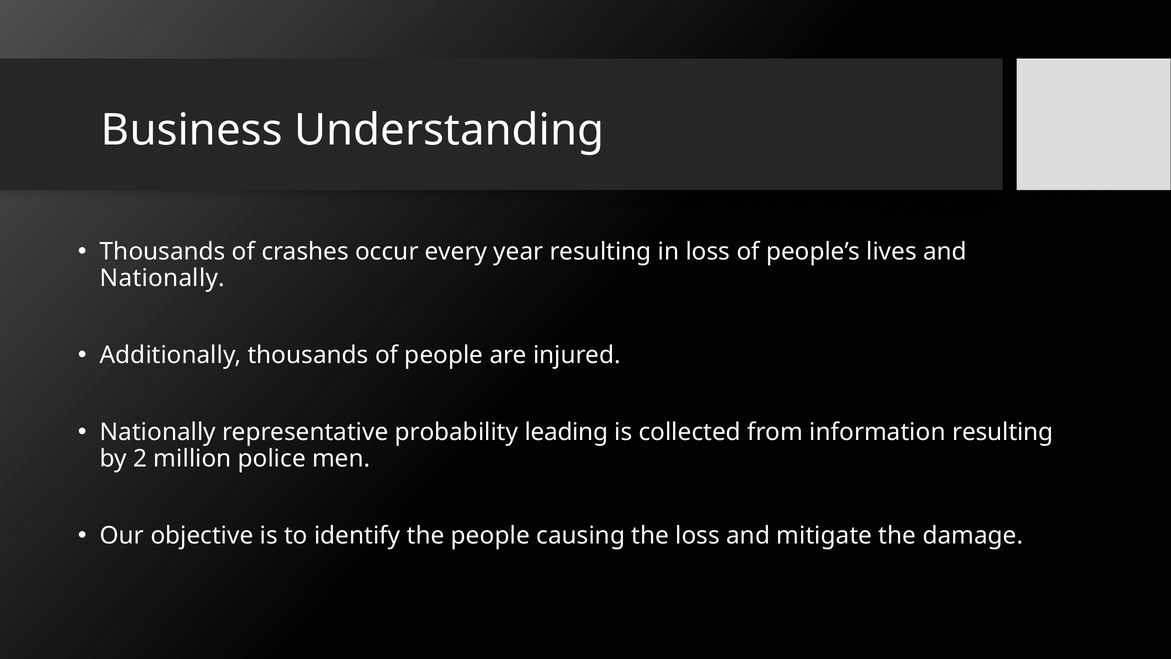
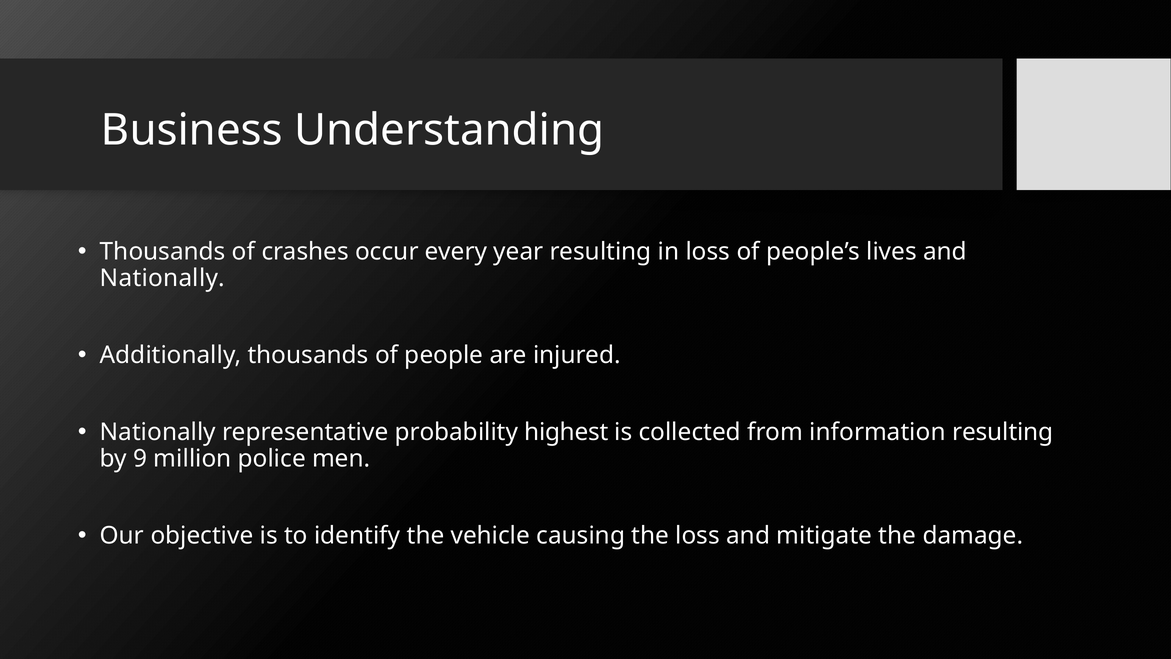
leading: leading -> highest (566, 432)
2: 2 -> 9 (140, 459)
the people: people -> vehicle (490, 536)
